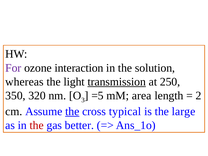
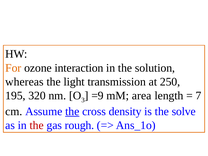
For colour: purple -> orange (13, 68)
transmission underline: present -> none (117, 82)
350: 350 -> 195 (15, 96)
=5: =5 -> =9 (97, 96)
2: 2 -> 7 (198, 96)
typical: typical -> density (125, 111)
large: large -> solve (184, 111)
better: better -> rough (79, 125)
